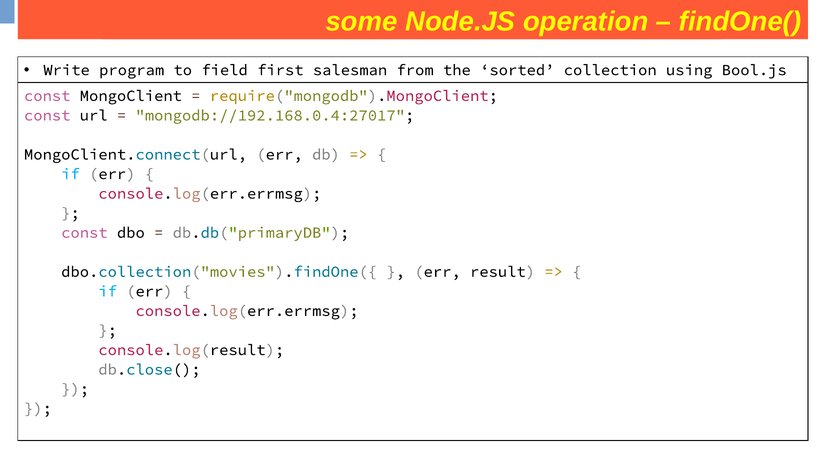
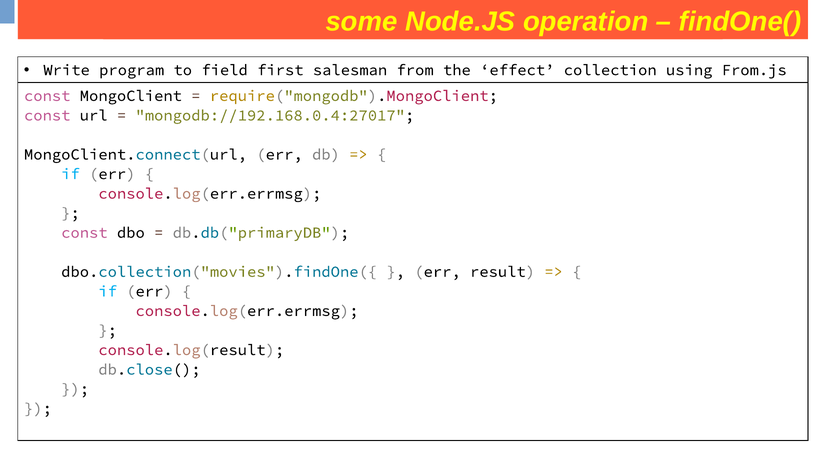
sorted: sorted -> effect (517, 70)
Bool.js: Bool.js -> From.js (754, 70)
